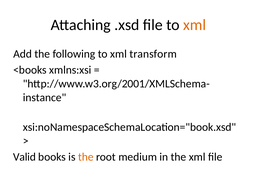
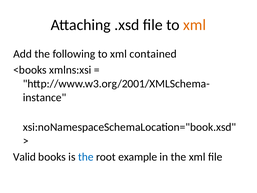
transform: transform -> contained (153, 54)
the colour: orange -> blue (86, 157)
medium: medium -> example (138, 157)
